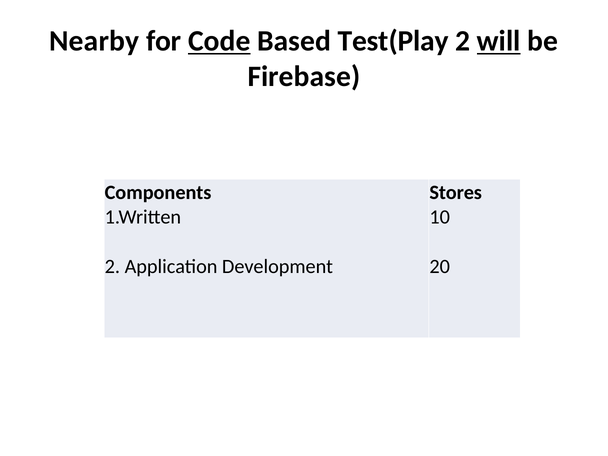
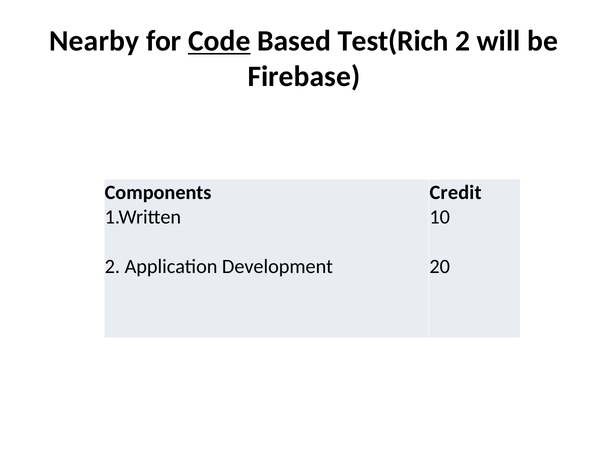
Test(Play: Test(Play -> Test(Rich (393, 41)
will underline: present -> none (499, 41)
Stores: Stores -> Credit (456, 192)
